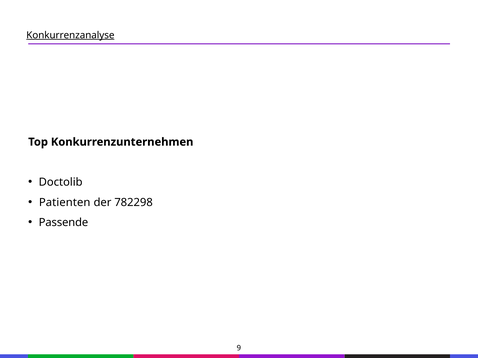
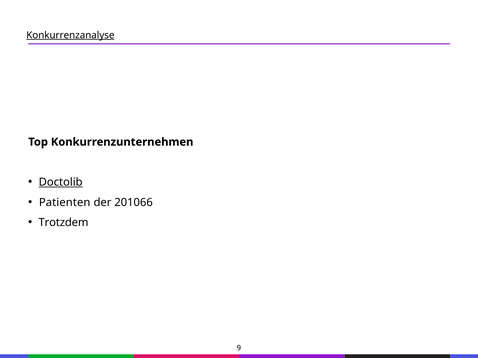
Doctolib underline: none -> present (61, 182)
782298: 782298 -> 201066 (134, 203)
Passende: Passende -> Trotzdem (63, 223)
